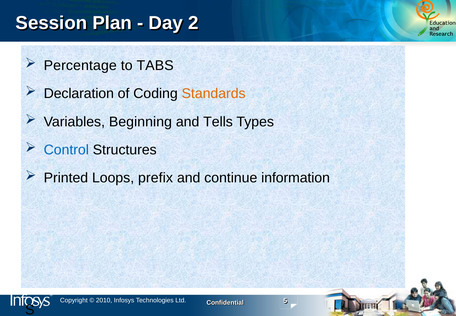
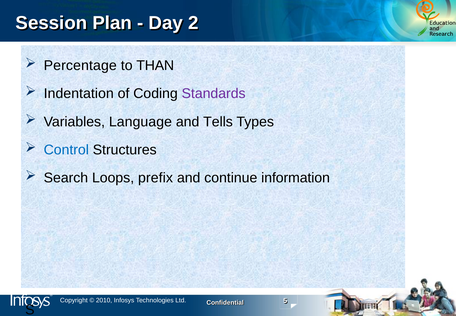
TABS: TABS -> THAN (155, 65)
Declaration: Declaration -> Indentation (79, 94)
Standards colour: orange -> purple (214, 94)
Beginning: Beginning -> Language (140, 122)
Printed: Printed -> Search (66, 178)
